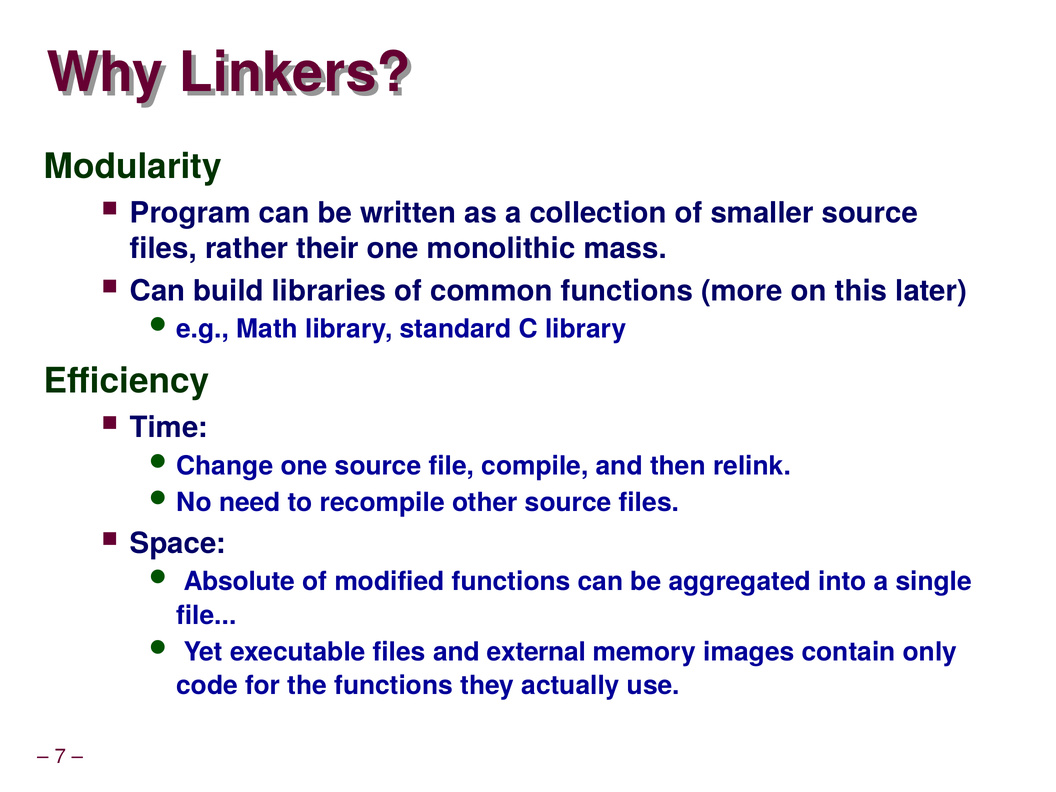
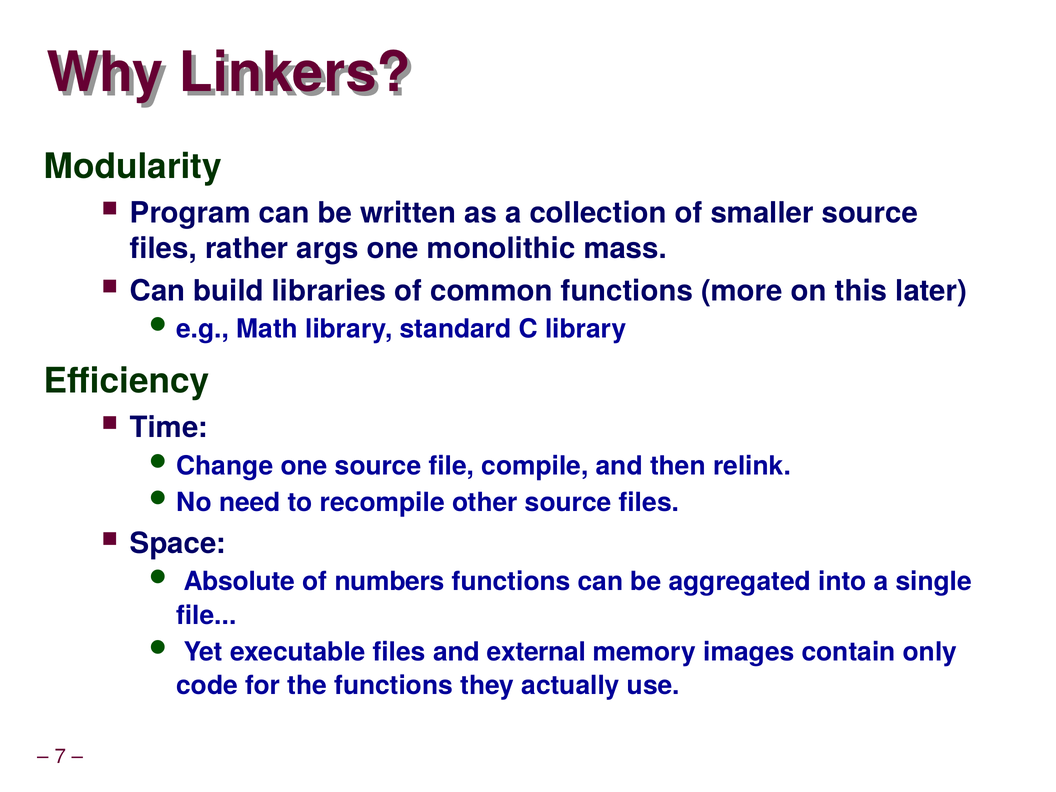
their: their -> args (327, 248)
modified: modified -> numbers (390, 581)
